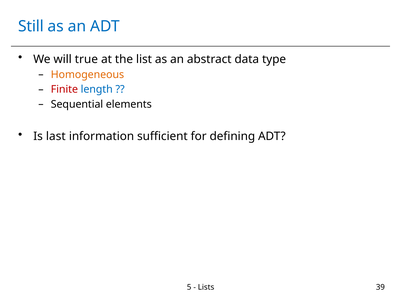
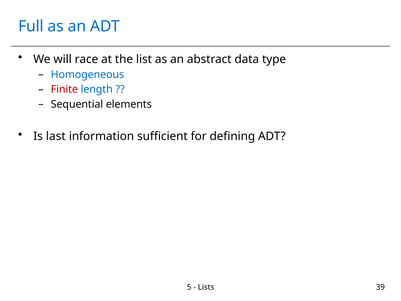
Still: Still -> Full (31, 26)
true: true -> race (86, 59)
Homogeneous colour: orange -> blue (87, 75)
